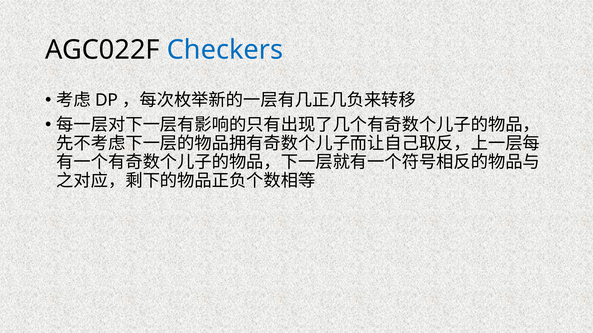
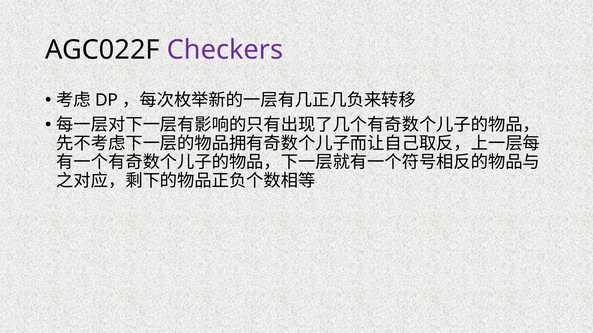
Checkers colour: blue -> purple (225, 50)
